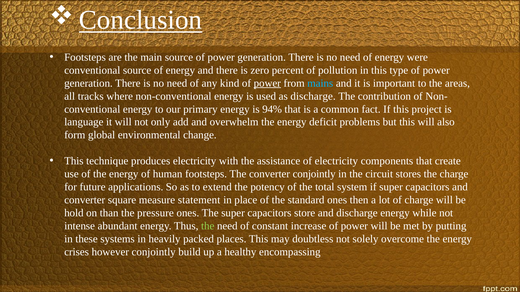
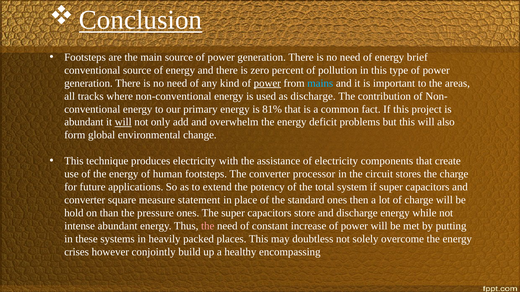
were: were -> brief (417, 57)
94%: 94% -> 81% (272, 109)
language: language -> abundant (84, 122)
will underline: none -> present (123, 122)
converter conjointly: conjointly -> processor (314, 174)
the colour: light green -> pink (208, 226)
